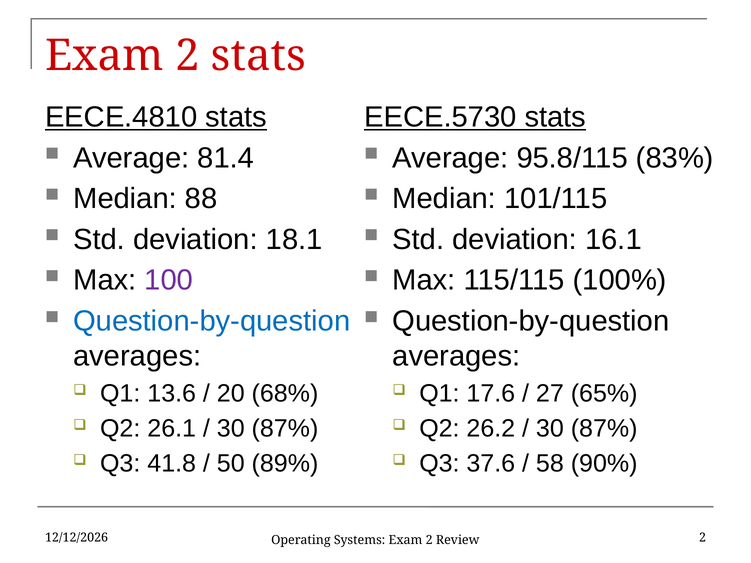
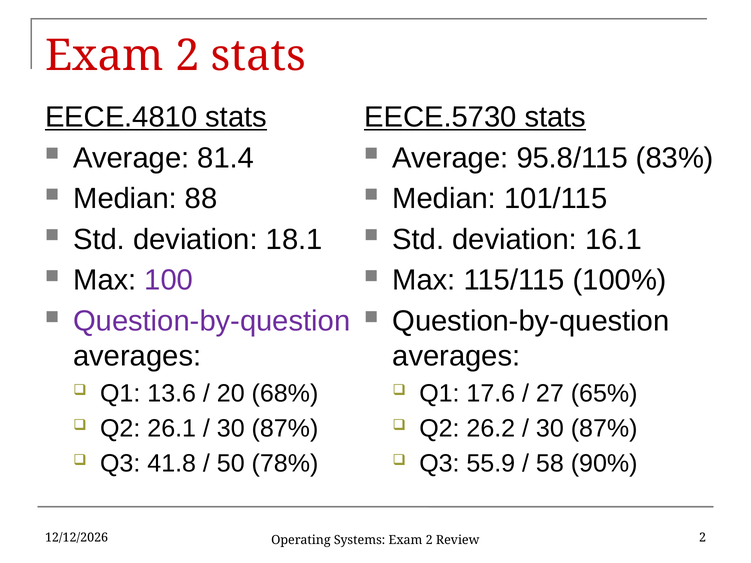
Question-by-question colour: blue -> purple (212, 321)
89%: 89% -> 78% (285, 464)
37.6: 37.6 -> 55.9 (491, 464)
